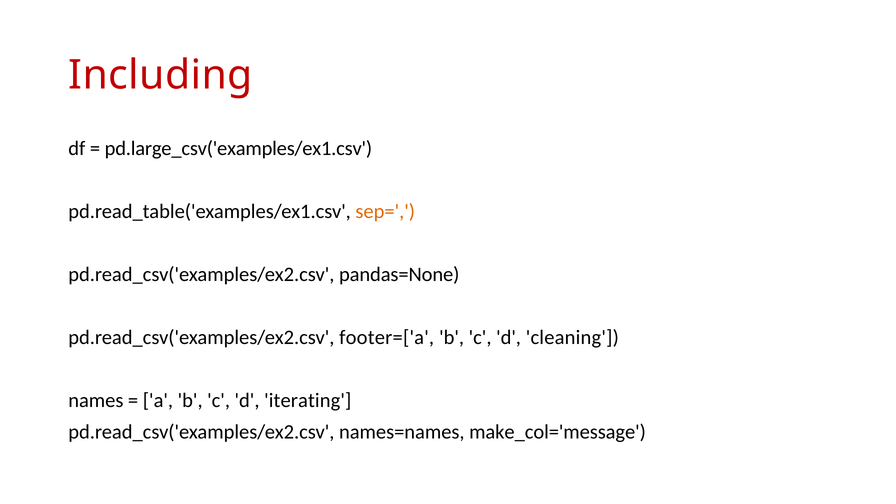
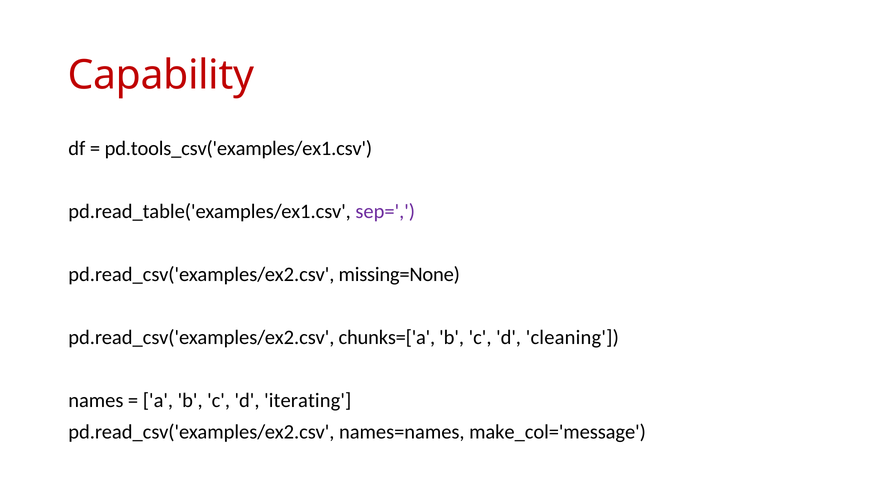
Including: Including -> Capability (161, 75)
pd.large_csv('examples/ex1.csv: pd.large_csv('examples/ex1.csv -> pd.tools_csv('examples/ex1.csv (238, 148)
sep= colour: orange -> purple (385, 211)
pandas=None: pandas=None -> missing=None (399, 274)
footer=['a: footer=['a -> chunks=['a (387, 337)
